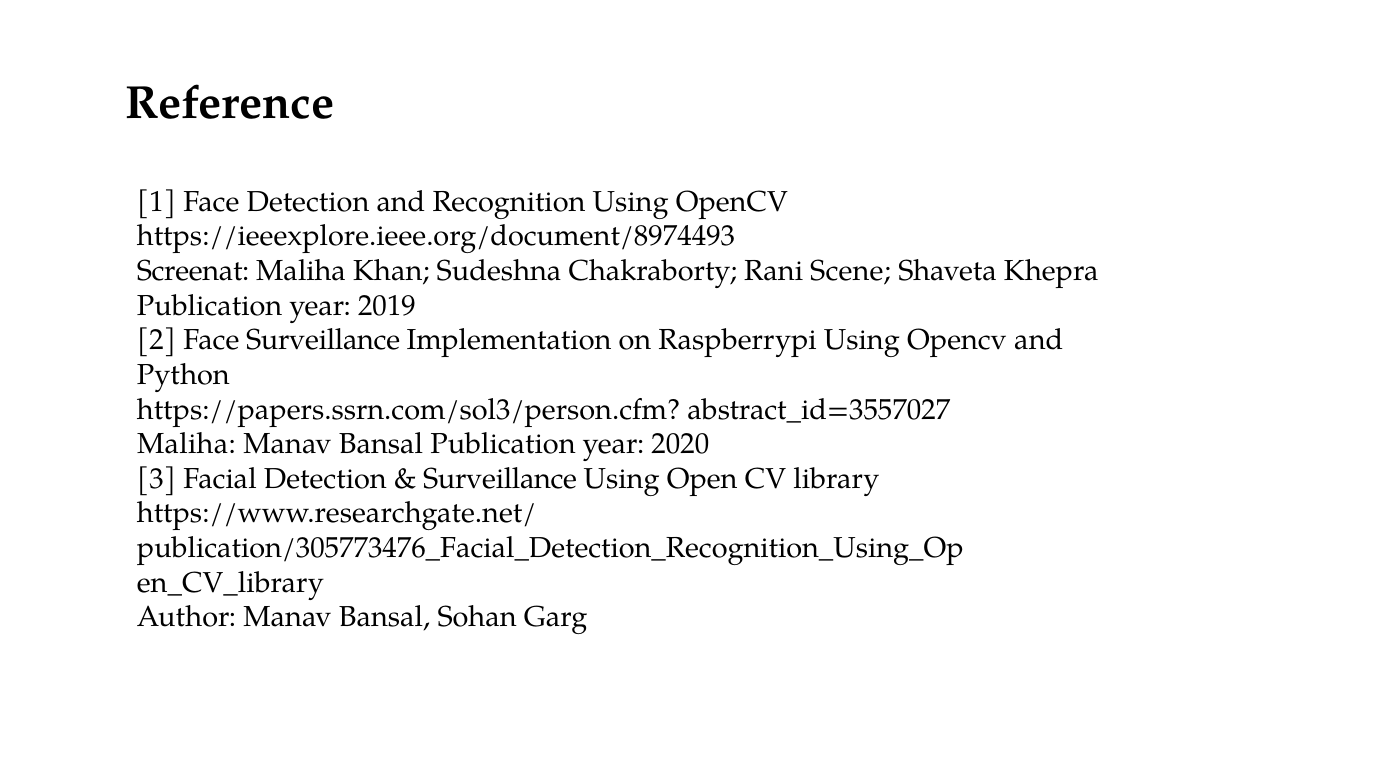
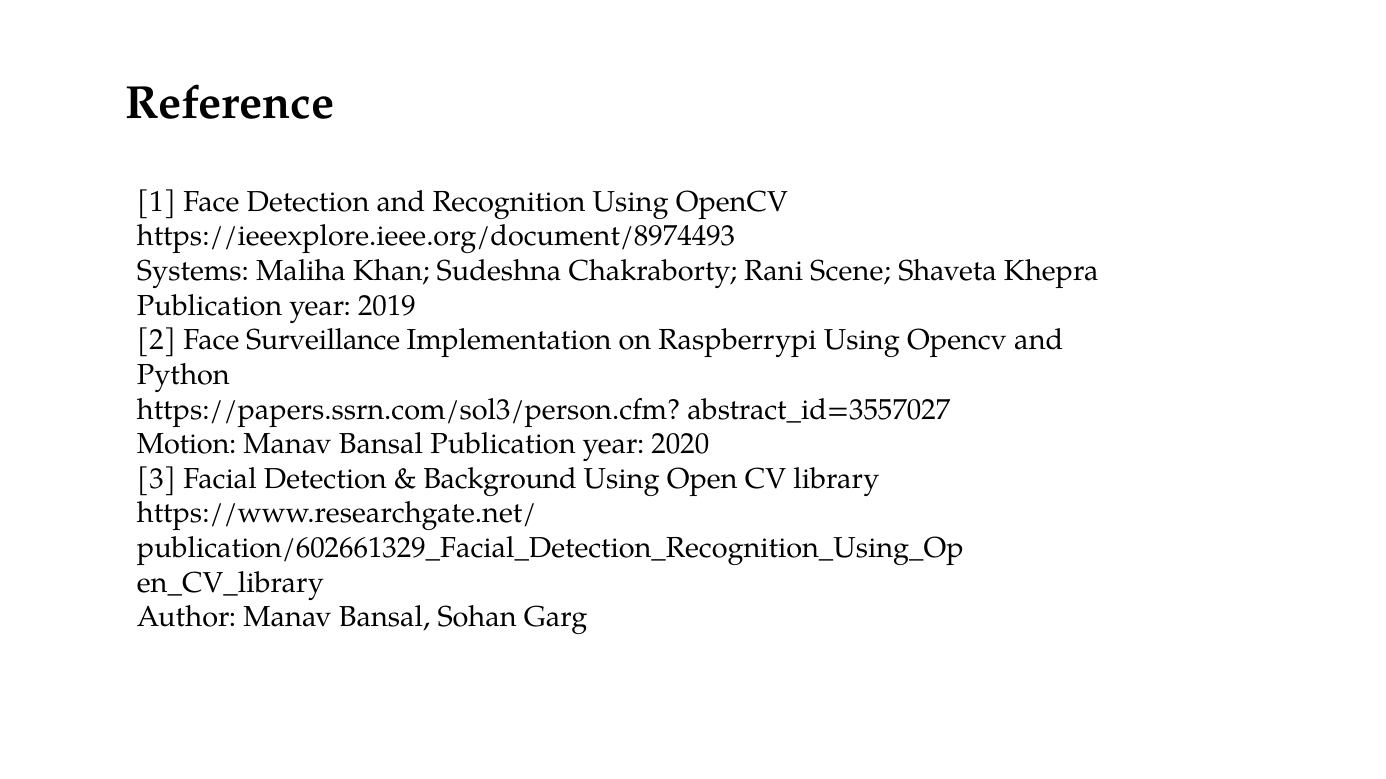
Screenat: Screenat -> Systems (193, 271)
Maliha: Maliha -> Motion (187, 445)
Surveillance: Surveillance -> Background (500, 479)
publication/305773476_Facial_Detection_Recognition_Using_Op: publication/305773476_Facial_Detection_Recognition_Using_Op -> publication/602661329_Facial_Detection_Recognition_Using_Op (550, 549)
